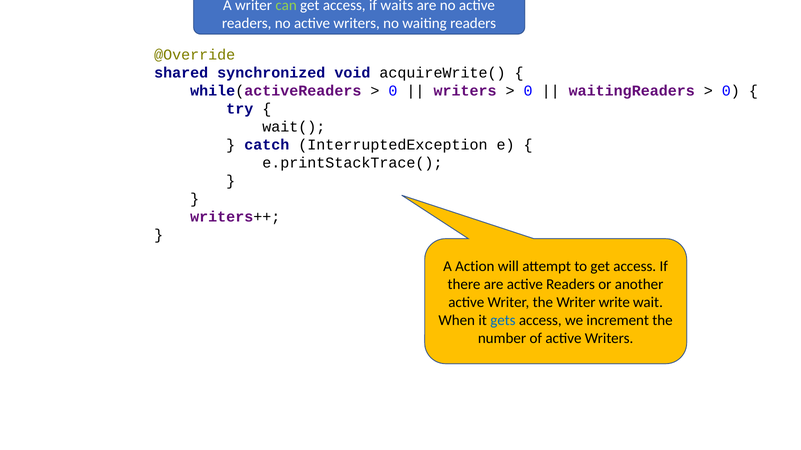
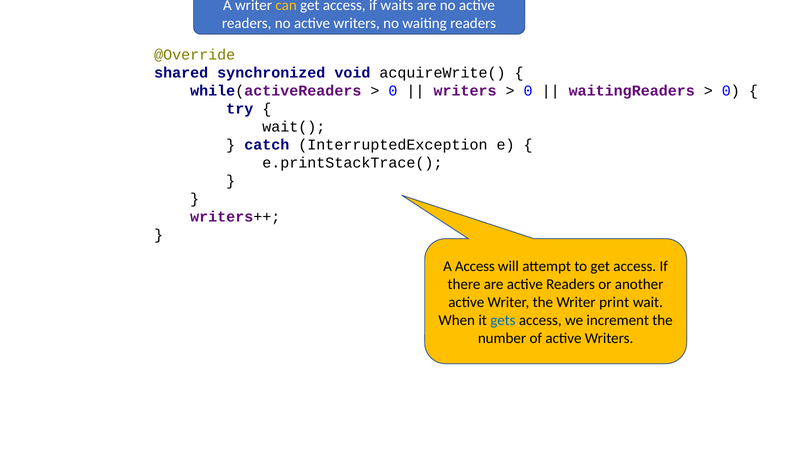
can colour: light green -> yellow (286, 5)
A Action: Action -> Access (475, 267)
write: write -> print (614, 303)
